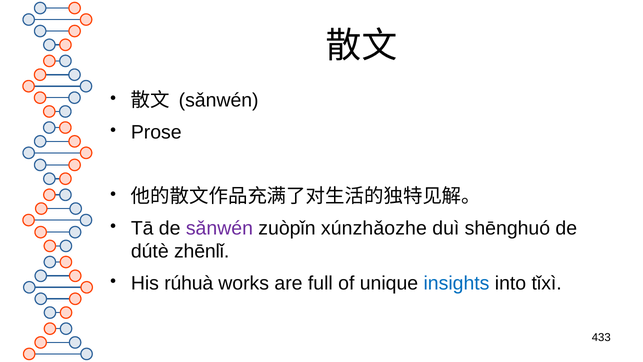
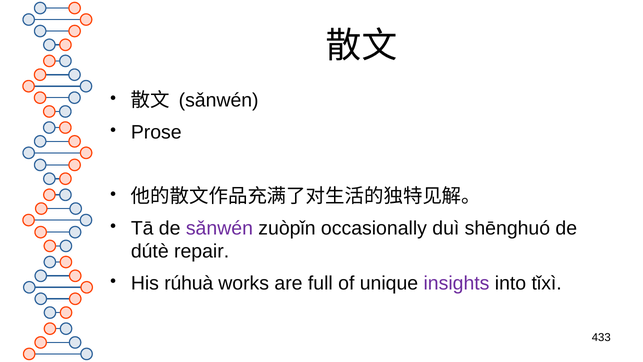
xúnzhǎozhe: xúnzhǎozhe -> occasionally (374, 228)
zhēnlǐ: zhēnlǐ -> repair (202, 251)
insights colour: blue -> purple (456, 283)
